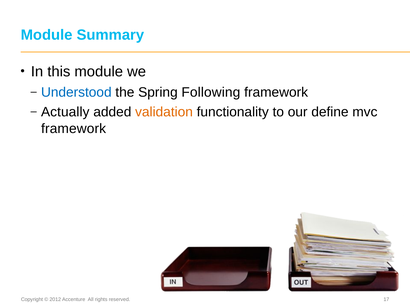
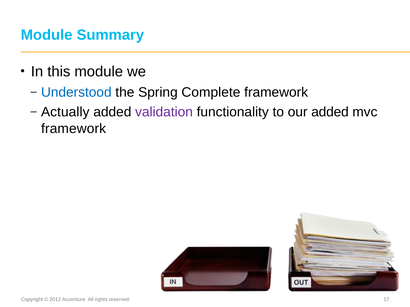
Following: Following -> Complete (211, 92)
validation colour: orange -> purple (164, 112)
our define: define -> added (330, 112)
